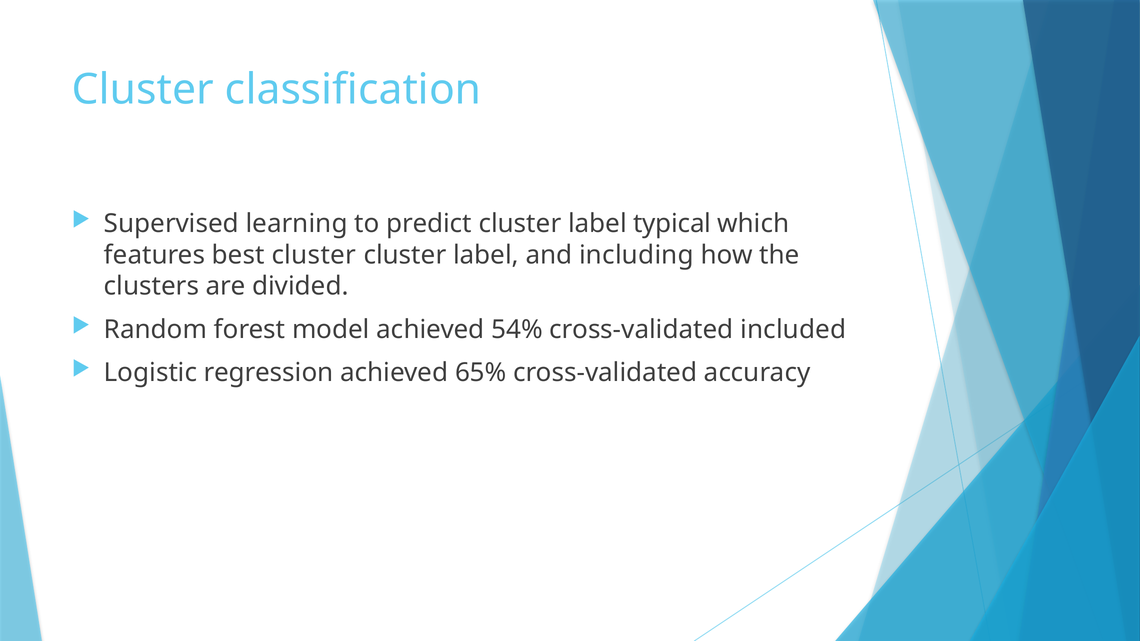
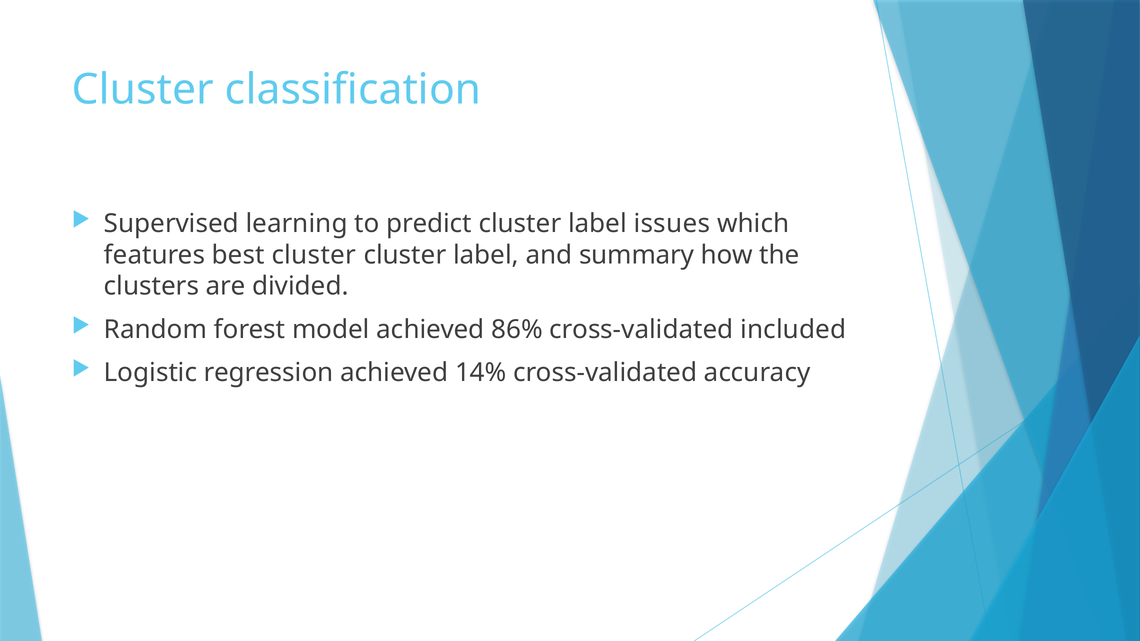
typical: typical -> issues (672, 224)
including: including -> summary (637, 255)
54%: 54% -> 86% (517, 330)
65%: 65% -> 14% (481, 373)
